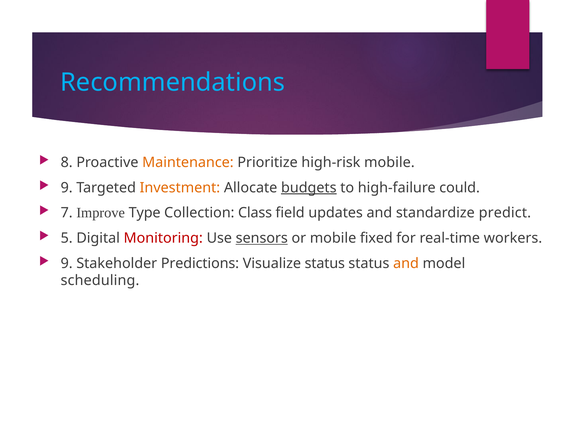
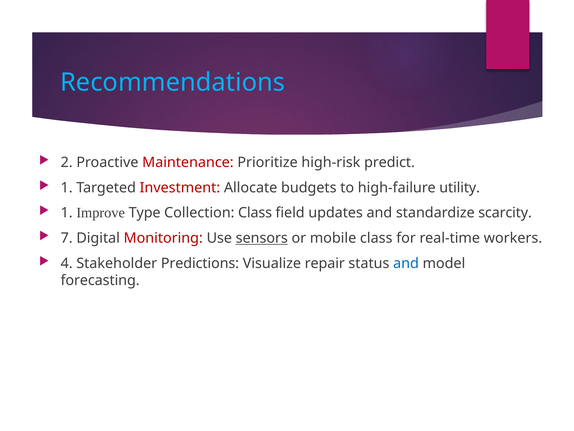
8: 8 -> 2 (67, 162)
Maintenance colour: orange -> red (188, 162)
high-risk mobile: mobile -> predict (389, 162)
9: 9 -> 1 (67, 187)
Investment colour: orange -> red (180, 187)
budgets underline: present -> none (309, 187)
could: could -> utility (460, 187)
7: 7 -> 1 (67, 213)
predict: predict -> scarcity (505, 213)
5: 5 -> 7 (67, 238)
mobile fixed: fixed -> class (376, 238)
9: 9 -> 4 (67, 263)
Visualize status: status -> repair (325, 263)
and colour: orange -> blue (406, 263)
scheduling: scheduling -> forecasting (100, 280)
